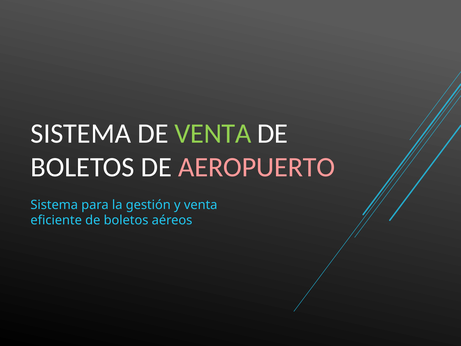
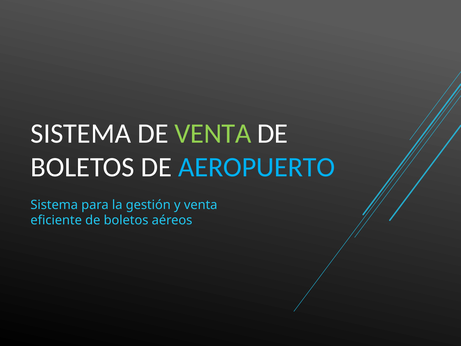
AEROPUERTO colour: pink -> light blue (257, 167)
